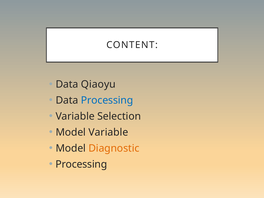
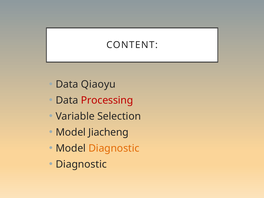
Processing colour: blue -> red (107, 100)
Model Variable: Variable -> Jiacheng (108, 132)
Processing: Processing -> Diagnostic (81, 164)
